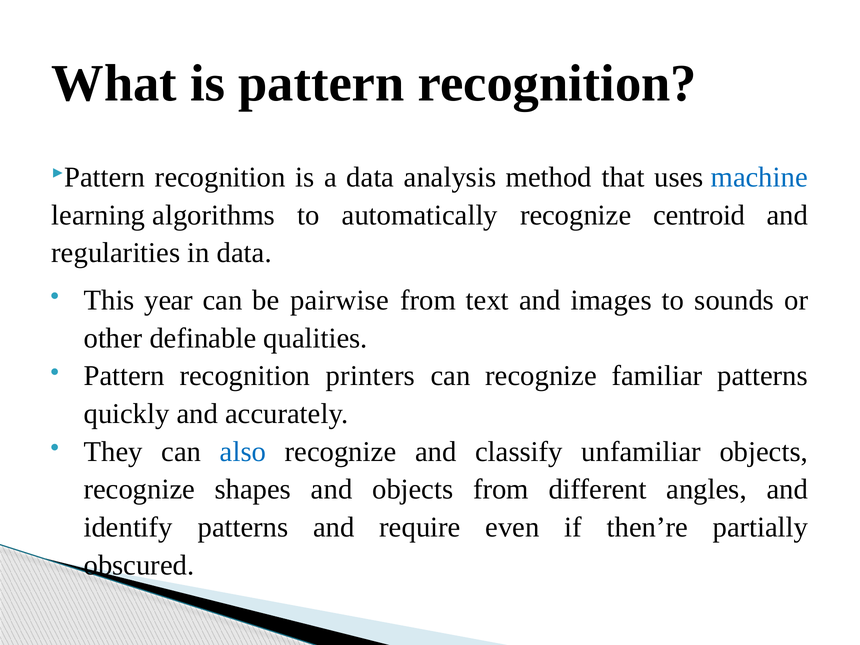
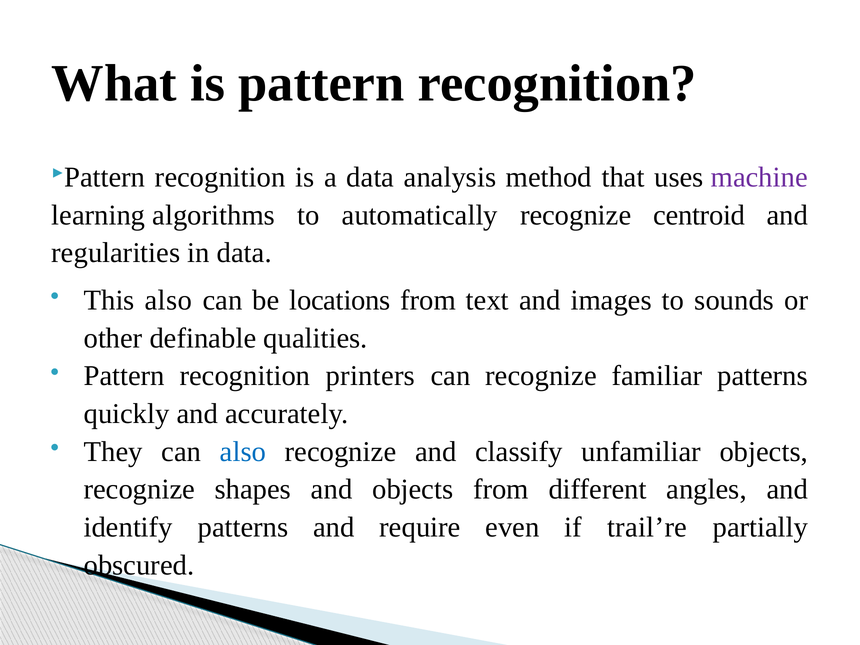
machine colour: blue -> purple (759, 177)
This year: year -> also (168, 300)
pairwise: pairwise -> locations (340, 300)
then’re: then’re -> trail’re (647, 527)
